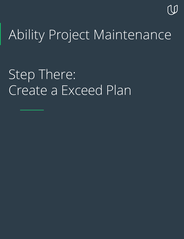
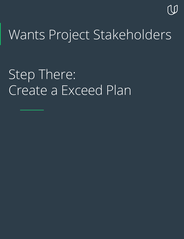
Ability: Ability -> Wants (27, 35)
Maintenance: Maintenance -> Stakeholders (132, 35)
